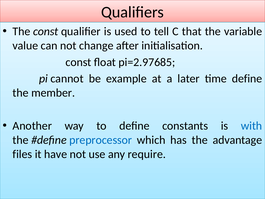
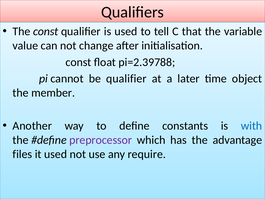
pi=2.97685: pi=2.97685 -> pi=2.39788 (147, 62)
be example: example -> qualifier (126, 79)
time define: define -> object (247, 79)
preprocessor colour: blue -> purple (101, 140)
it have: have -> used (56, 154)
